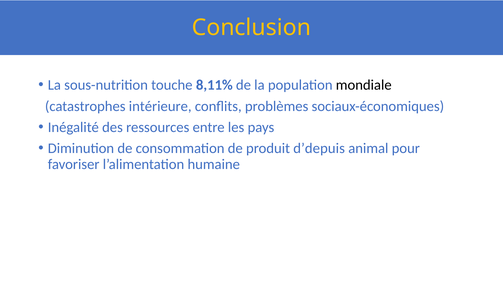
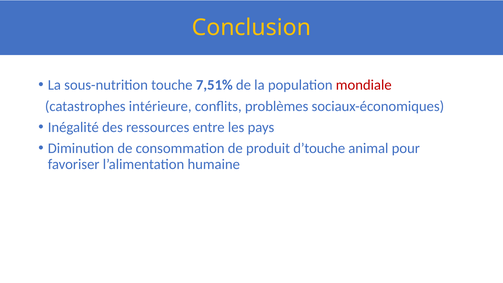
8,11%: 8,11% -> 7,51% (214, 85)
mondiale colour: black -> red (364, 85)
d’depuis: d’depuis -> d’touche (319, 148)
